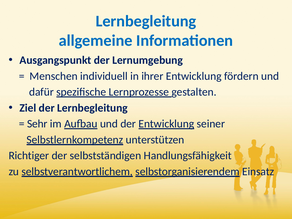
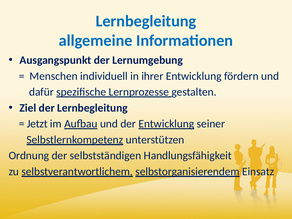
Sehr: Sehr -> Jetzt (37, 124)
Richtiger: Richtiger -> Ordnung (29, 156)
